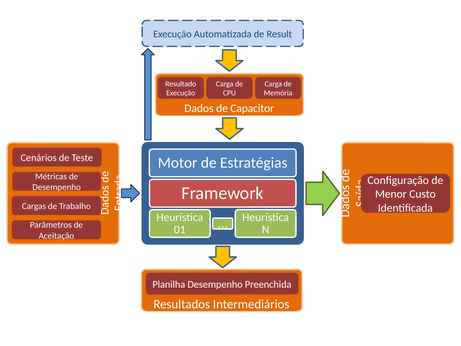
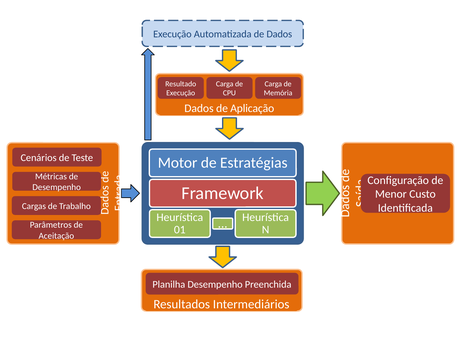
de Result: Result -> Dados (279, 34)
Capacitor: Capacitor -> Aplicação (252, 108)
